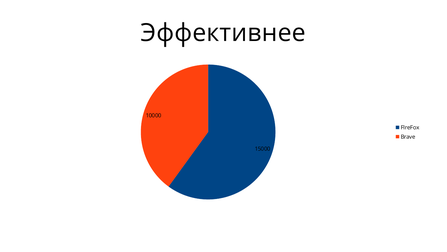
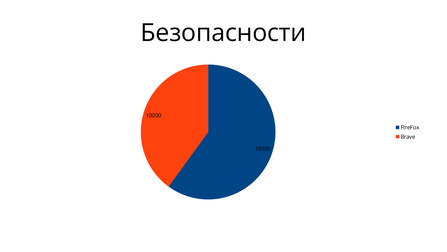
Эффективнее: Эффективнее -> Безопасности (223, 33)
